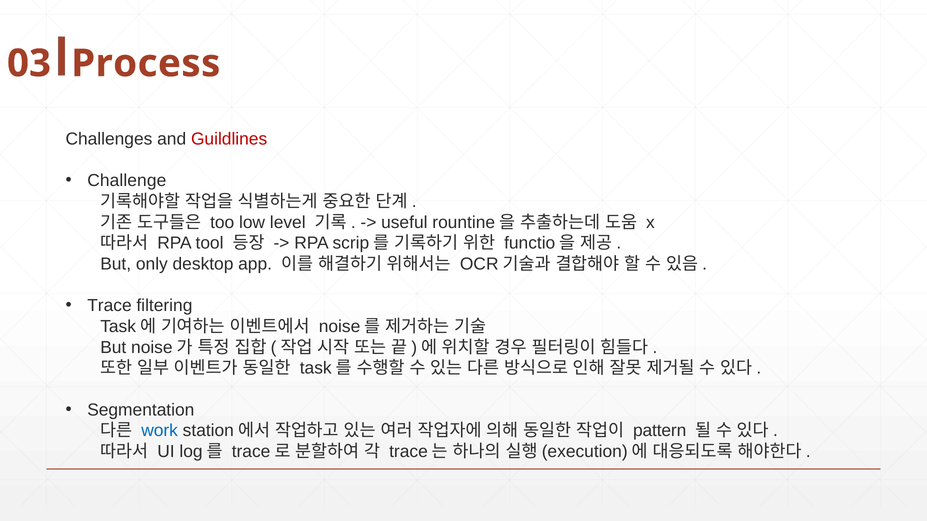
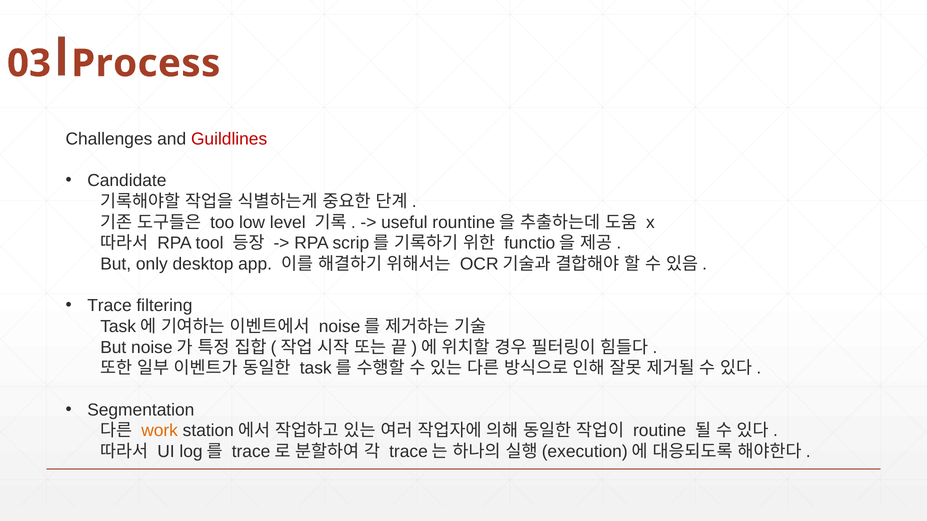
Challenge: Challenge -> Candidate (127, 181)
work colour: blue -> orange (160, 431)
pattern: pattern -> routine (660, 431)
